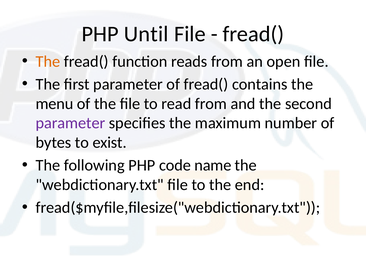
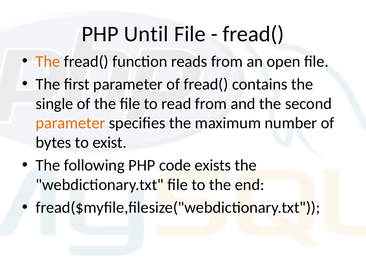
menu: menu -> single (54, 104)
parameter colour: purple -> orange (70, 123)
name: name -> exists (213, 166)
